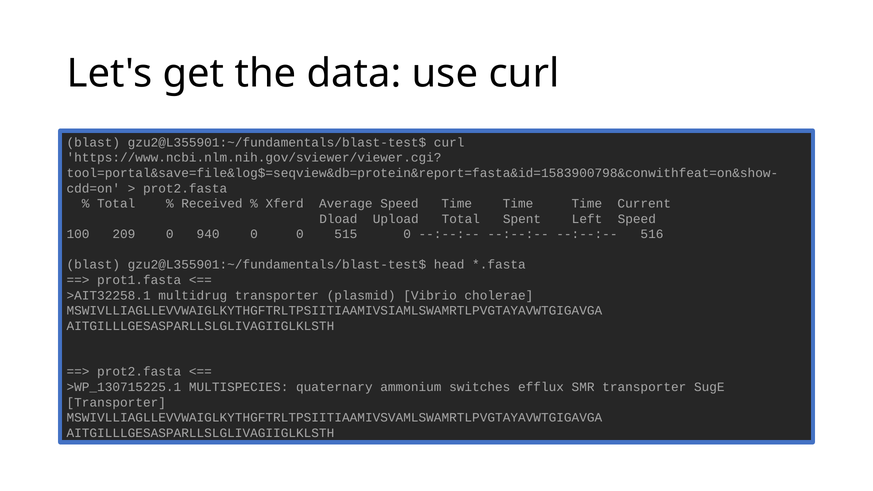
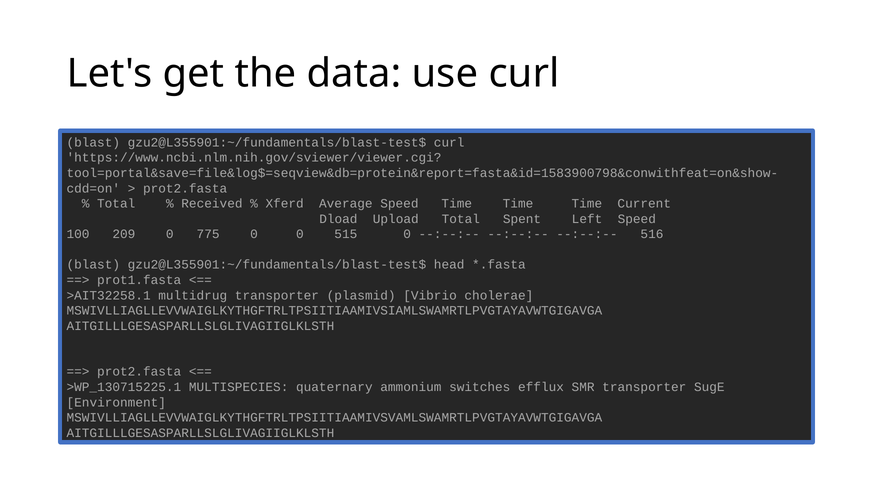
940: 940 -> 775 (208, 234)
Transporter: Transporter -> Environment (116, 402)
